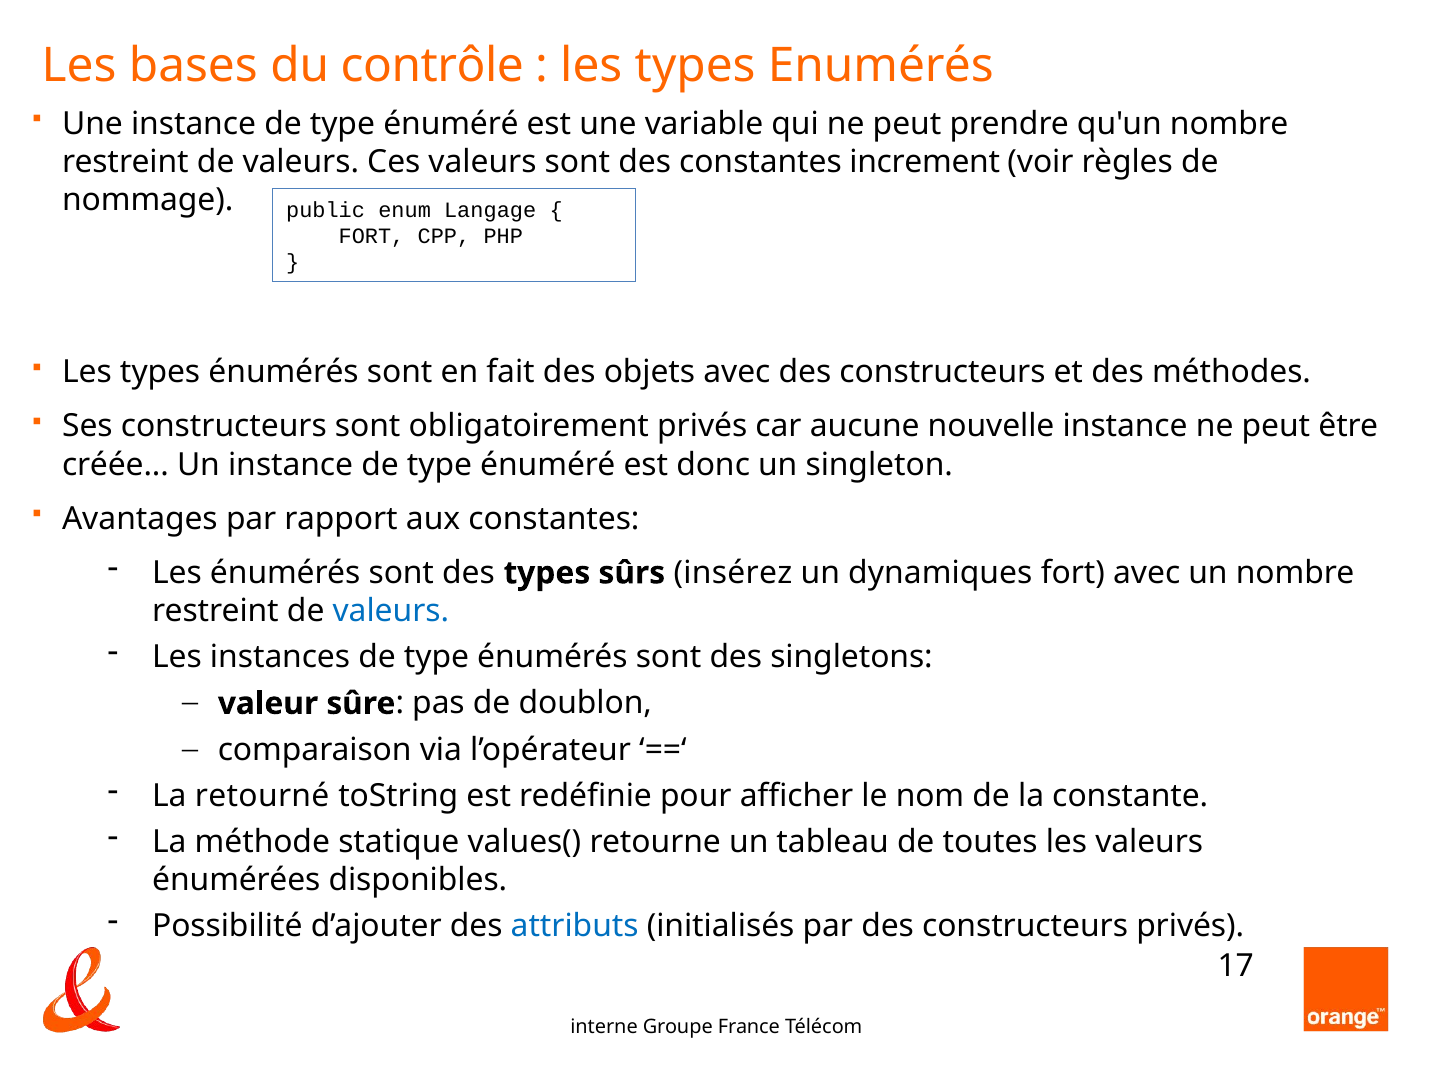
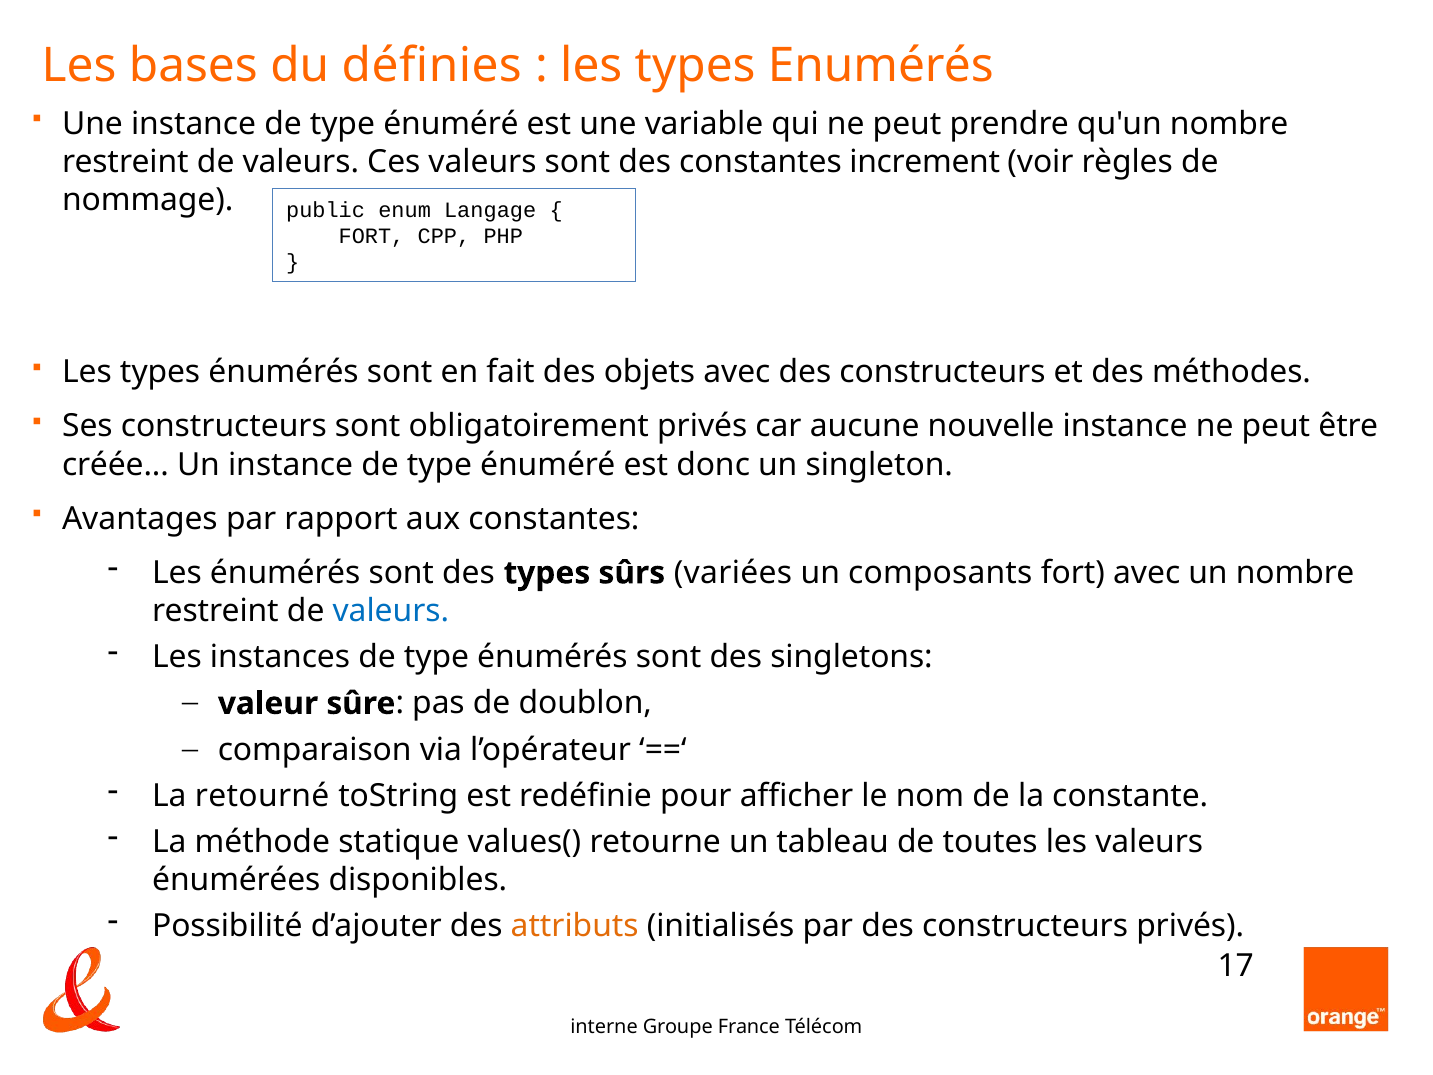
contrôle: contrôle -> définies (432, 65)
insérez: insérez -> variées (733, 573)
dynamiques: dynamiques -> composants (940, 573)
attributs colour: blue -> orange (575, 926)
